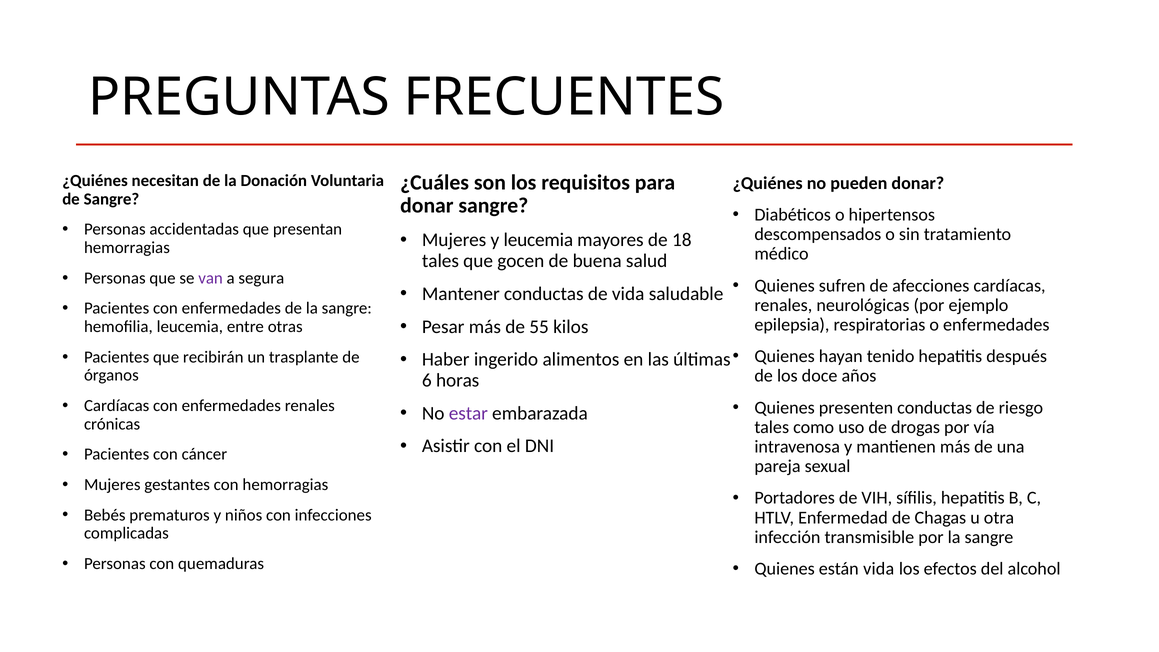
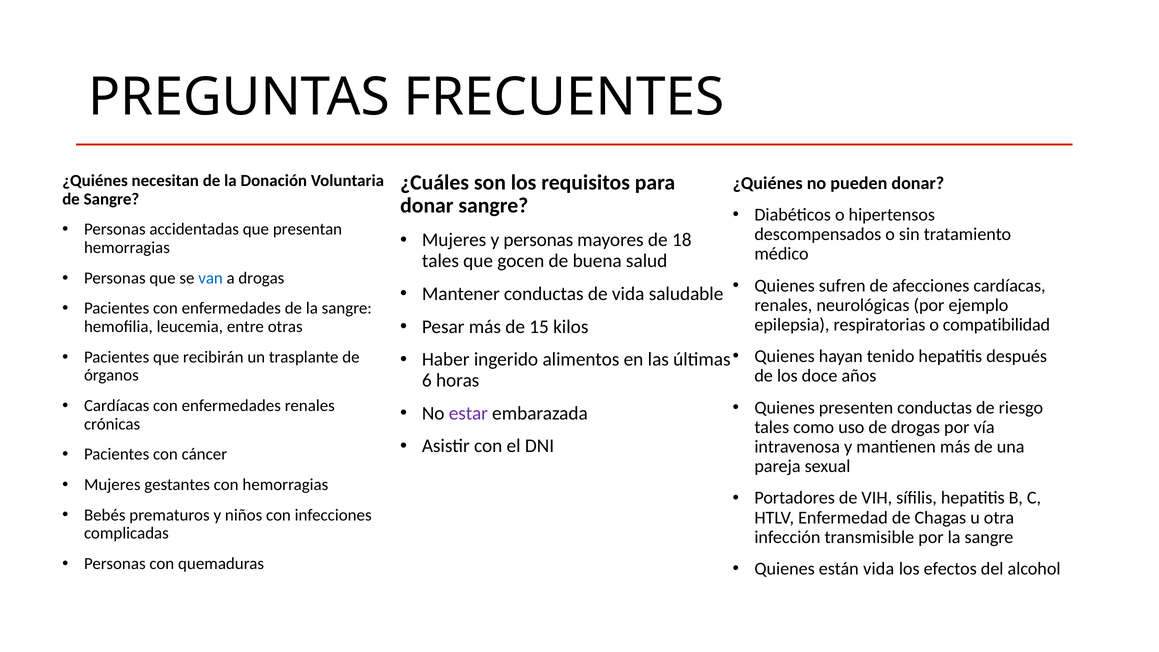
y leucemia: leucemia -> personas (538, 240)
van colour: purple -> blue (211, 278)
a segura: segura -> drogas (261, 278)
55: 55 -> 15 (539, 327)
o enfermedades: enfermedades -> compatibilidad (996, 325)
